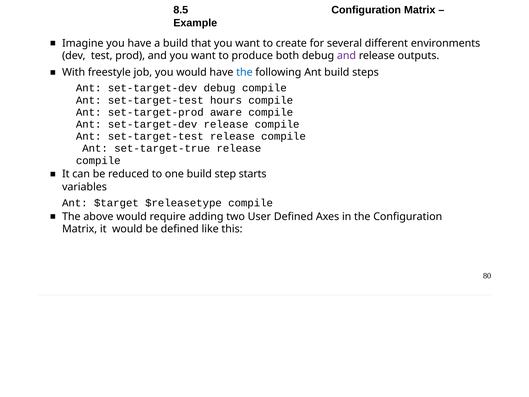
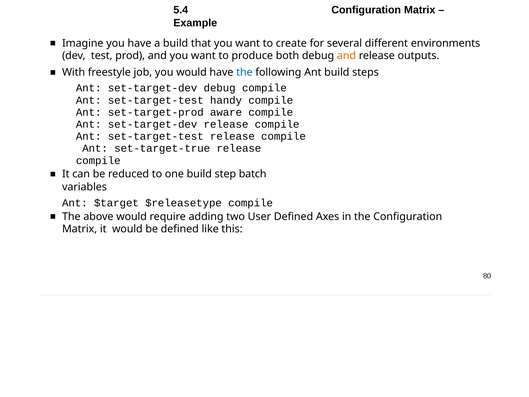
8.5: 8.5 -> 5.4 (181, 10)
and colour: purple -> orange (346, 56)
hours: hours -> handy (226, 100)
starts: starts -> batch (253, 174)
